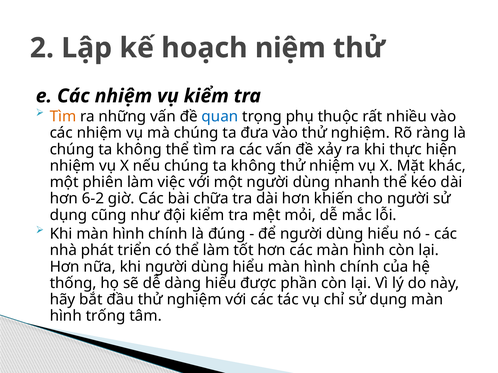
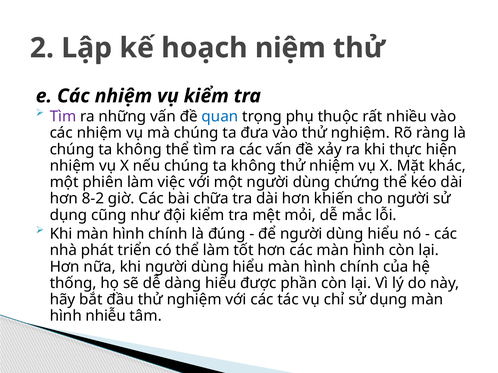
Tìm colour: orange -> purple (63, 117)
nhanh: nhanh -> chứng (357, 182)
6-2: 6-2 -> 8-2 (93, 199)
trống: trống -> nhiễu (106, 316)
